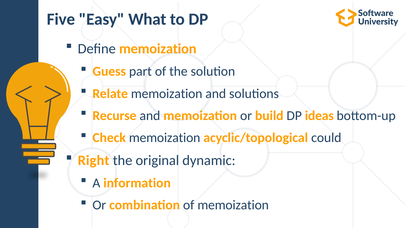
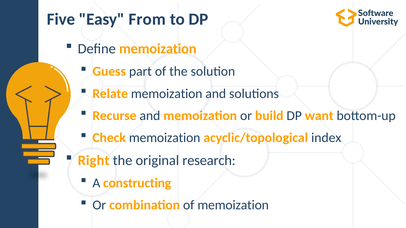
What: What -> From (147, 19)
ideas: ideas -> want (319, 116)
could: could -> index (326, 138)
dynamic: dynamic -> research (209, 161)
information: information -> constructing (137, 183)
